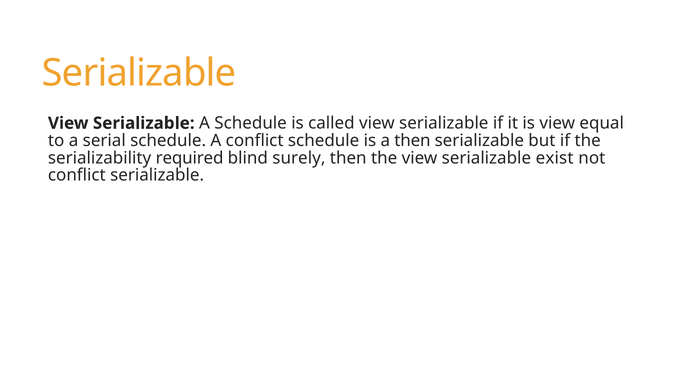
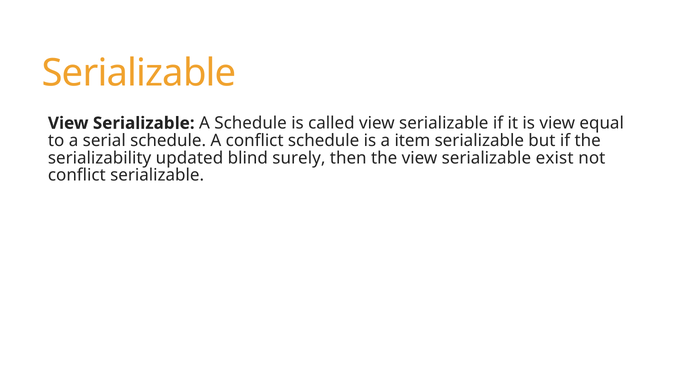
a then: then -> item (412, 140)
required: required -> updated (189, 158)
